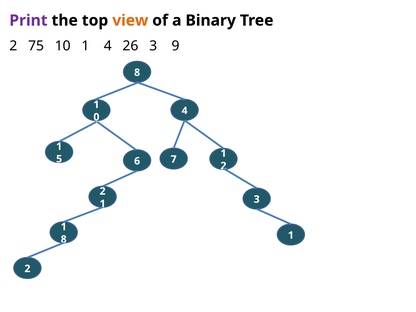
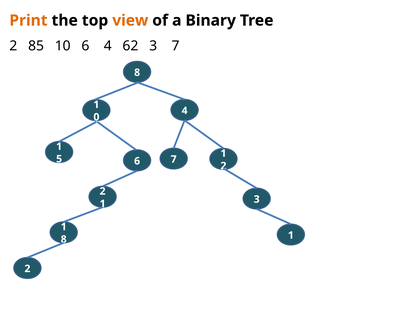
Print colour: purple -> orange (28, 20)
75: 75 -> 85 (36, 46)
10 1: 1 -> 6 (85, 46)
26: 26 -> 62 (130, 46)
3 9: 9 -> 7 (176, 46)
